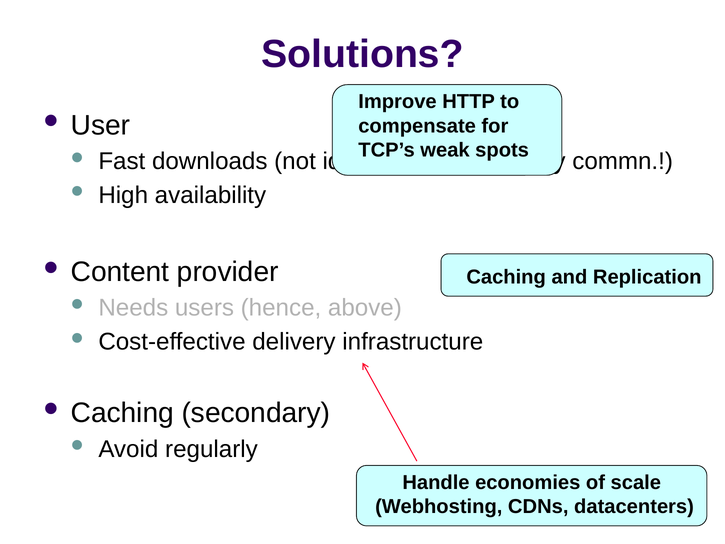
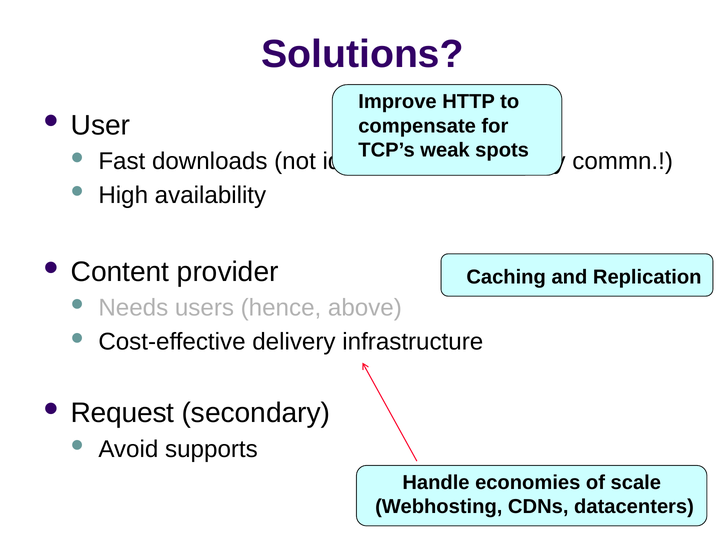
Caching: Caching -> Request (122, 413)
regularly: regularly -> supports (211, 449)
